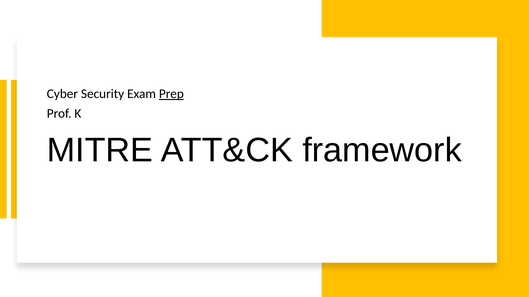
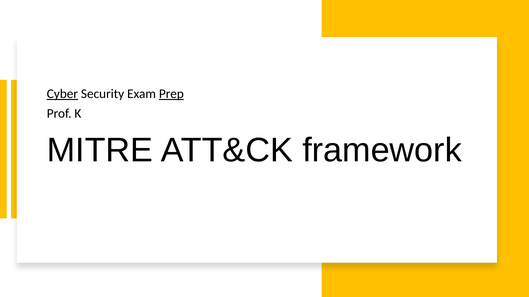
Cyber underline: none -> present (62, 94)
